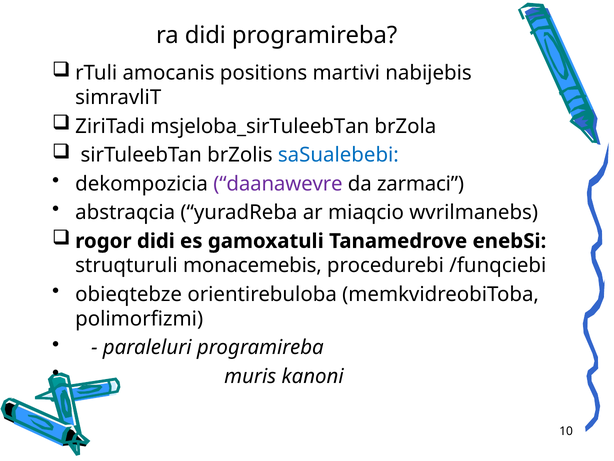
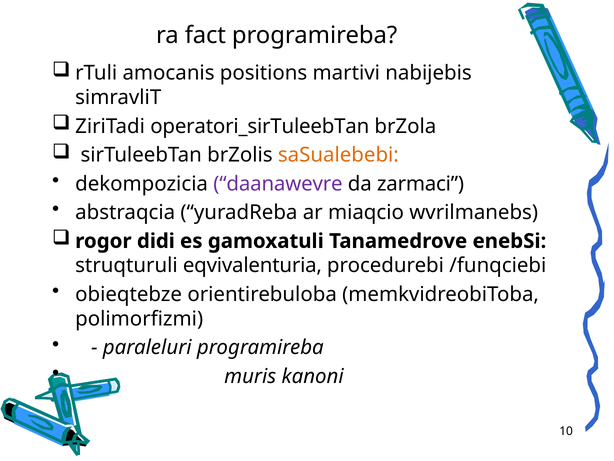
ra didi: didi -> fact (205, 35)
msjeloba_sirTuleebTan: msjeloba_sirTuleebTan -> operatori_sirTuleebTan (260, 126)
saSualebebi colour: blue -> orange (338, 155)
monacemebis: monacemebis -> eqvivalenturia (252, 265)
